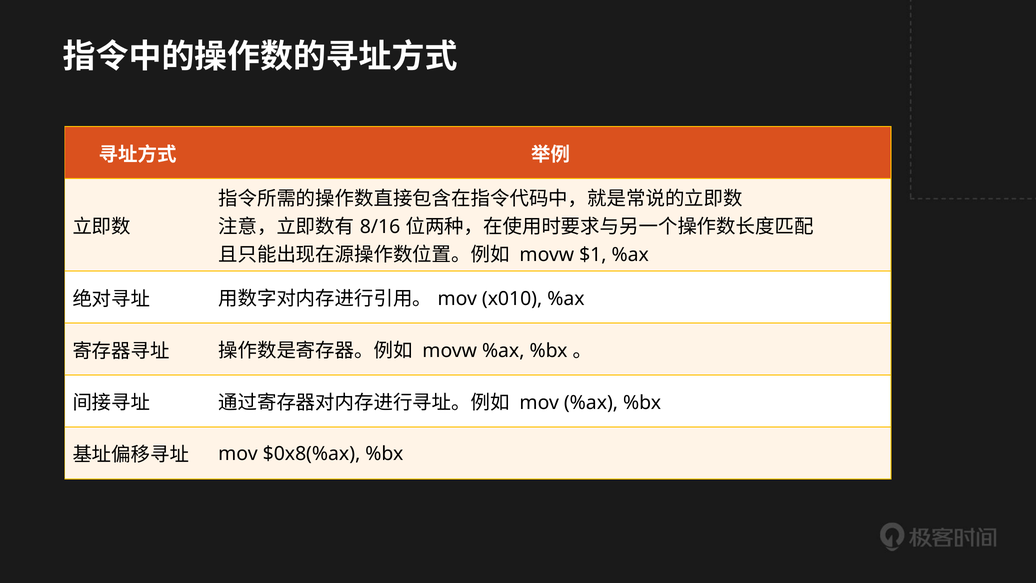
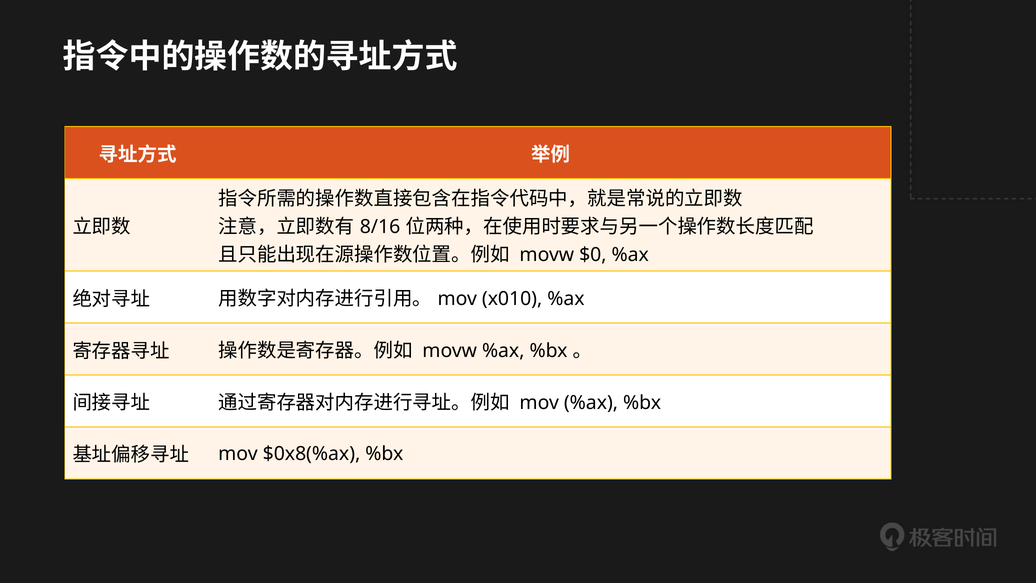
$1: $1 -> $0 (593, 255)
